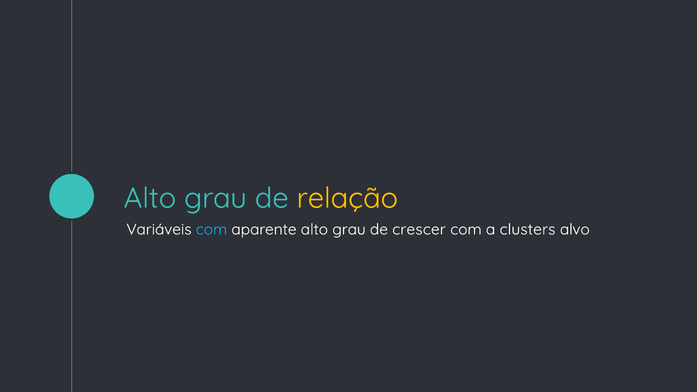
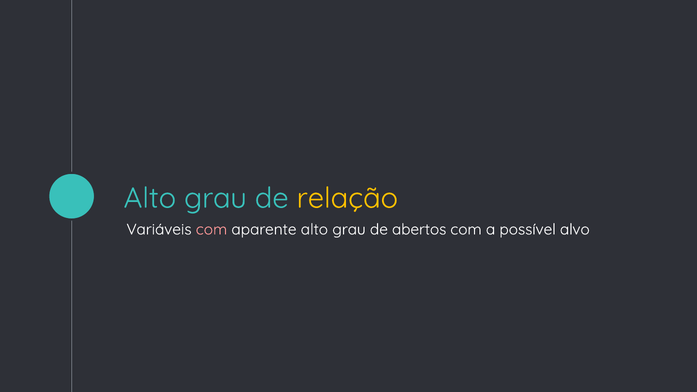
com colour: light blue -> pink (211, 229)
crescer: crescer -> abertos (419, 229)
clusters: clusters -> possível (528, 229)
